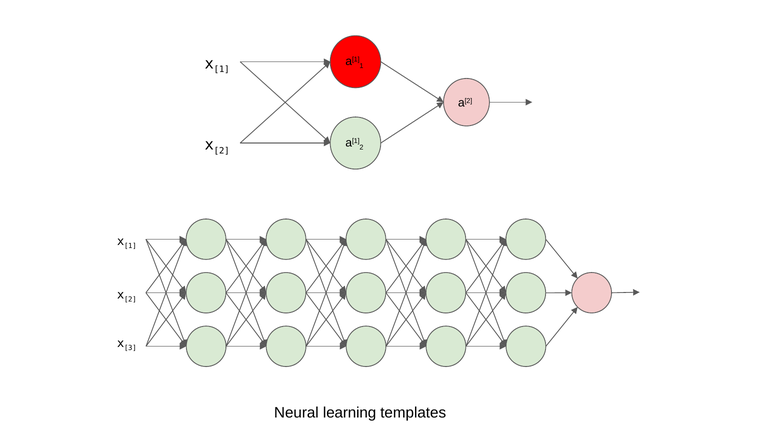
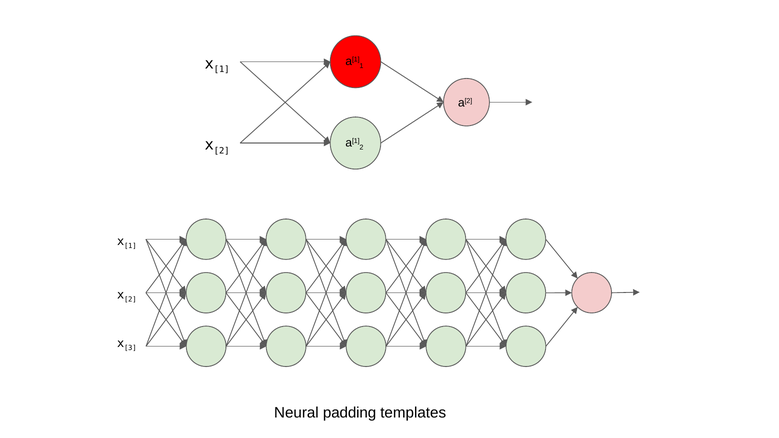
learning: learning -> padding (350, 413)
